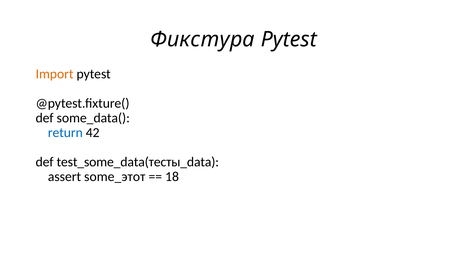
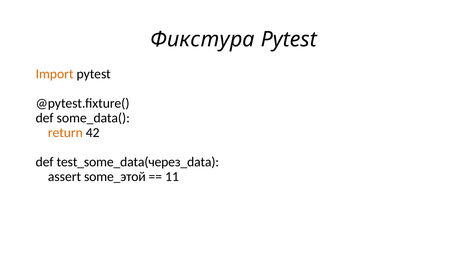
return colour: blue -> orange (65, 133)
test_some_data(тесты_data: test_some_data(тесты_data -> test_some_data(через_data (138, 162)
some_этот: some_этот -> some_этой (115, 177)
18: 18 -> 11 (172, 177)
